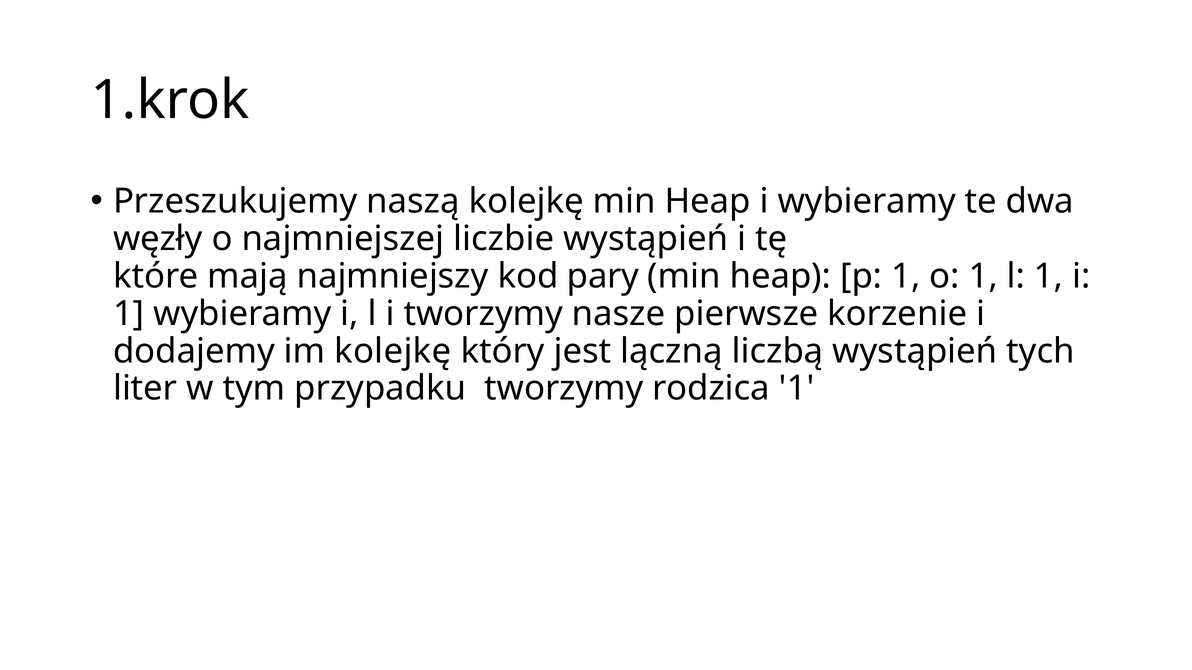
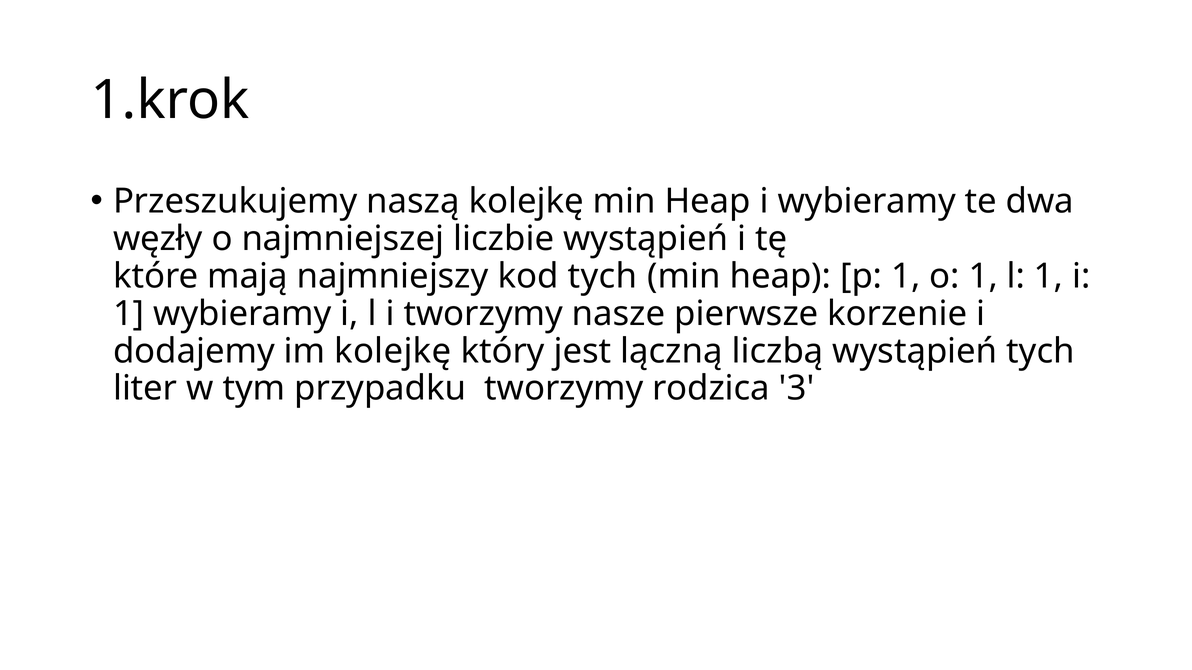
kod pary: pary -> tych (603, 276)
rodzica 1: 1 -> 3 (797, 389)
